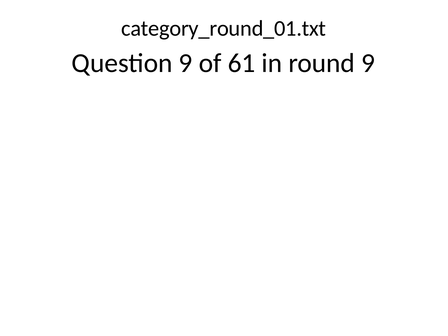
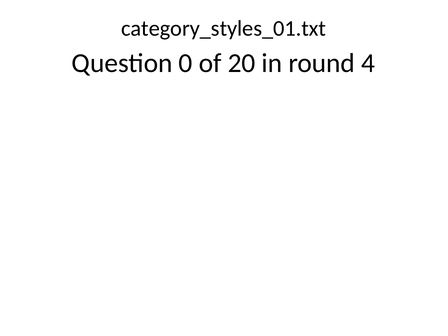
category_round_01.txt: category_round_01.txt -> category_styles_01.txt (224, 28)
Question 9: 9 -> 0 (186, 63)
61: 61 -> 20 (242, 63)
round 9: 9 -> 4 (368, 63)
